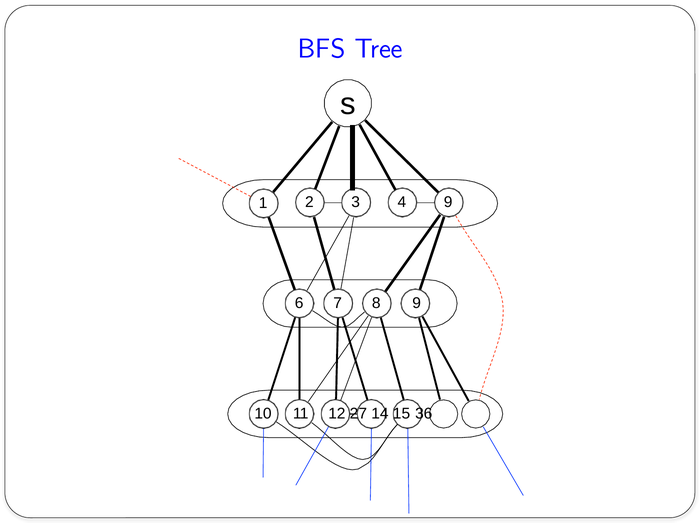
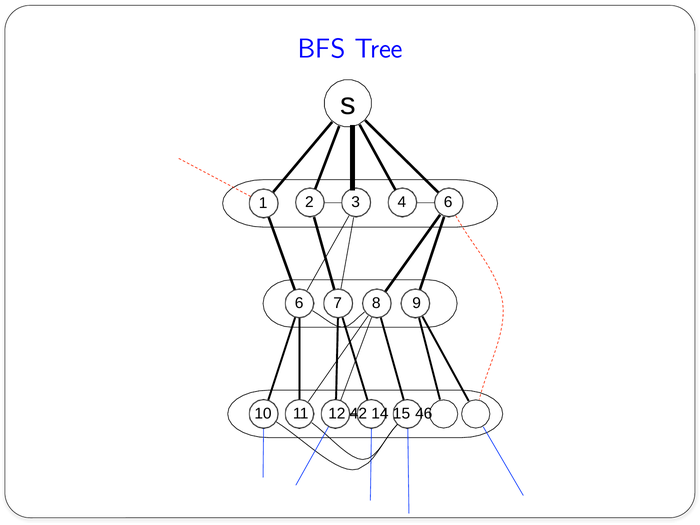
4 9: 9 -> 6 (448, 202)
27: 27 -> 42 (358, 413)
36: 36 -> 46 (424, 413)
